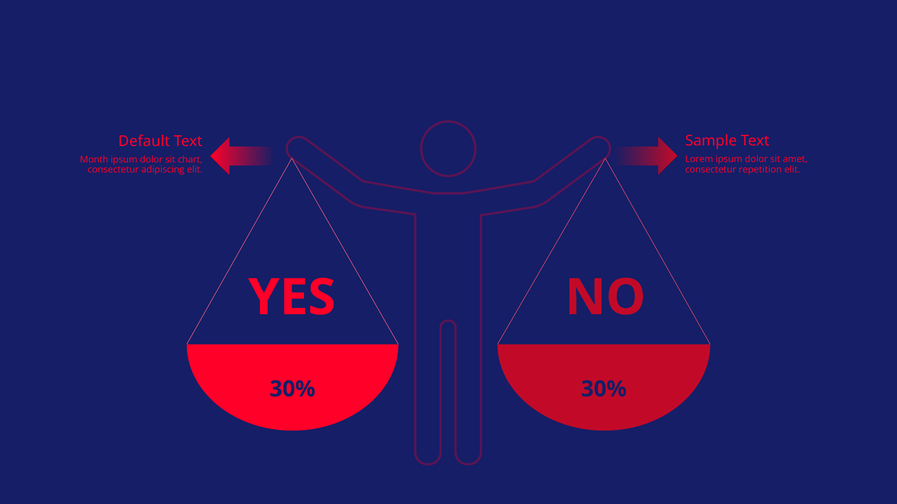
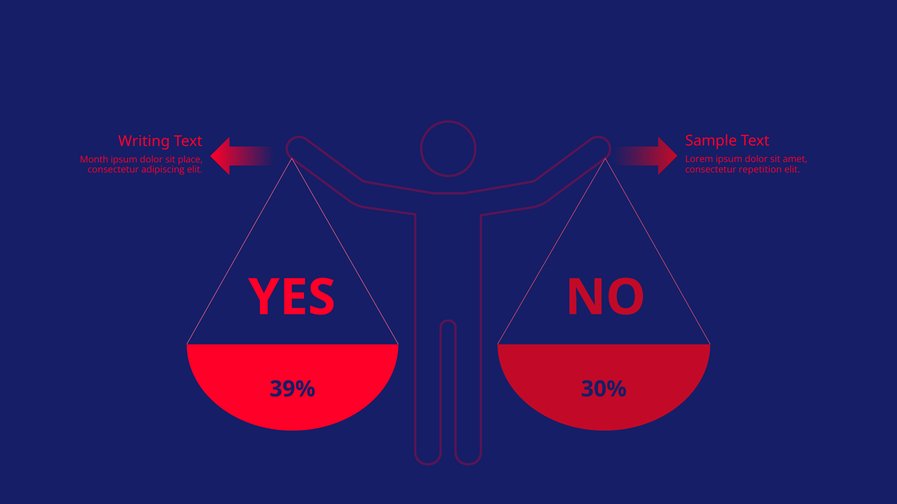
Default: Default -> Writing (144, 141)
chart: chart -> place (190, 160)
30%: 30% -> 39% (293, 389)
